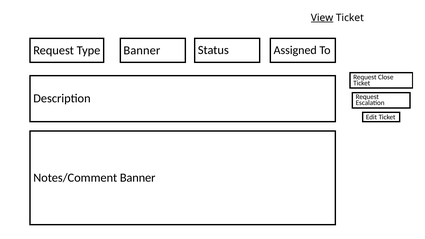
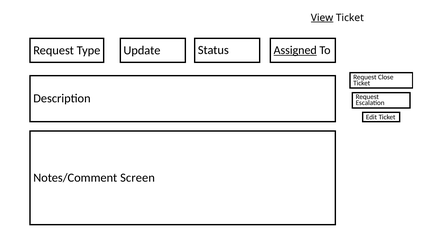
Type Banner: Banner -> Update (142, 50)
Assigned underline: none -> present (295, 50)
Notes/Comment Banner: Banner -> Screen (138, 178)
